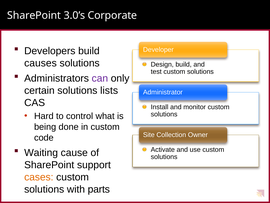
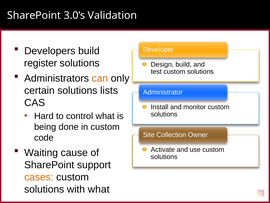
Corporate: Corporate -> Validation (112, 15)
causes: causes -> register (41, 63)
can colour: purple -> orange (100, 78)
with parts: parts -> what (99, 189)
